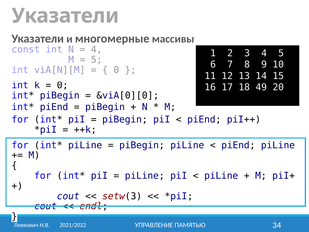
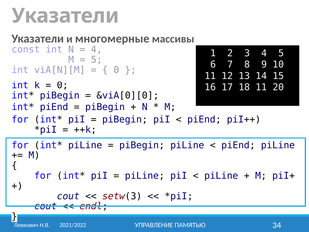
18 49: 49 -> 11 (261, 87)
